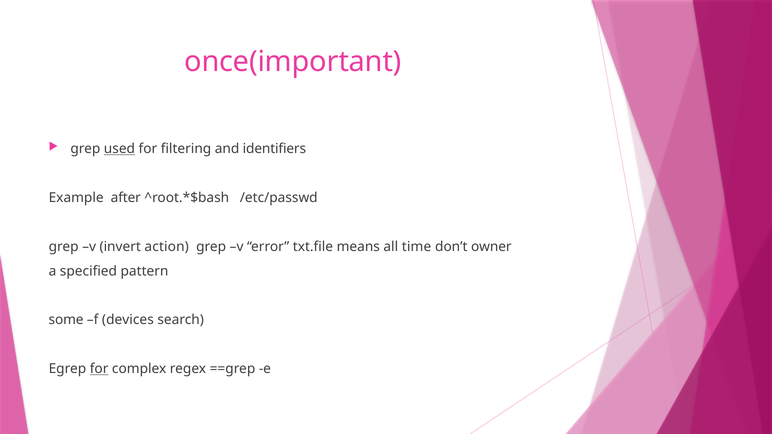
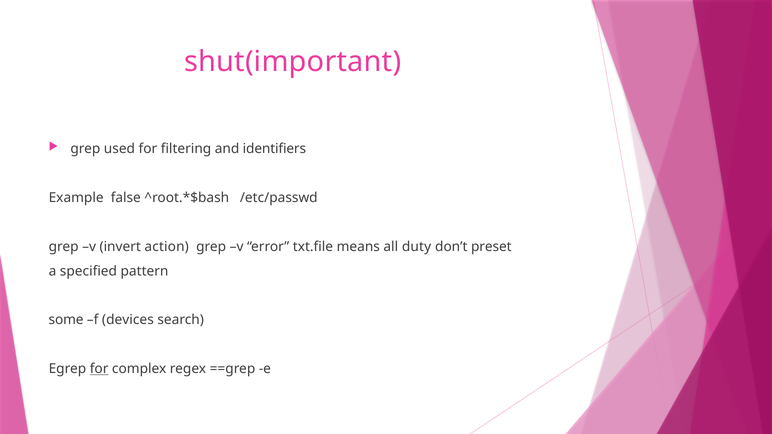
once(important: once(important -> shut(important (293, 62)
used underline: present -> none (119, 149)
after: after -> false (126, 198)
time: time -> duty (417, 247)
owner: owner -> preset (491, 247)
